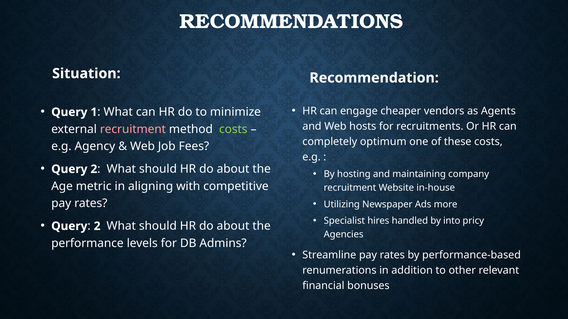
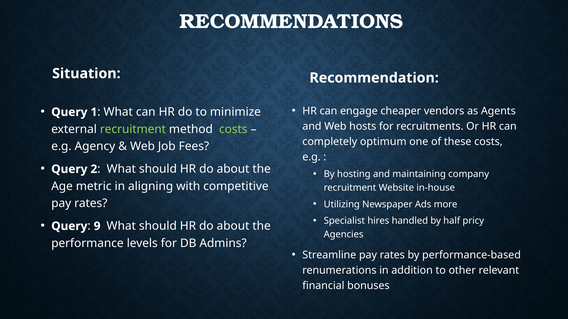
recruitment colour: pink -> light green (133, 129)
into: into -> half (452, 221)
2: 2 -> 9 (97, 226)
